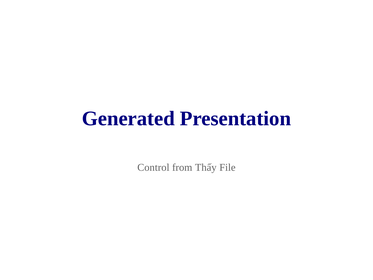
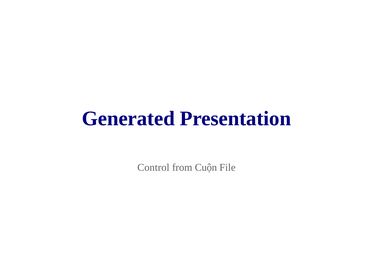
Thấy: Thấy -> Cuộn (206, 167)
